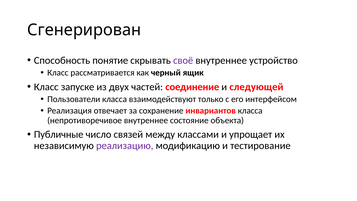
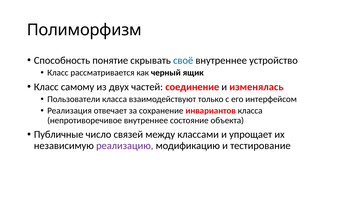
Сгенерирован: Сгенерирован -> Полиморфизм (84, 30)
своё colour: purple -> blue (183, 60)
запуске: запуске -> самому (78, 87)
следующей: следующей -> изменялась (256, 87)
